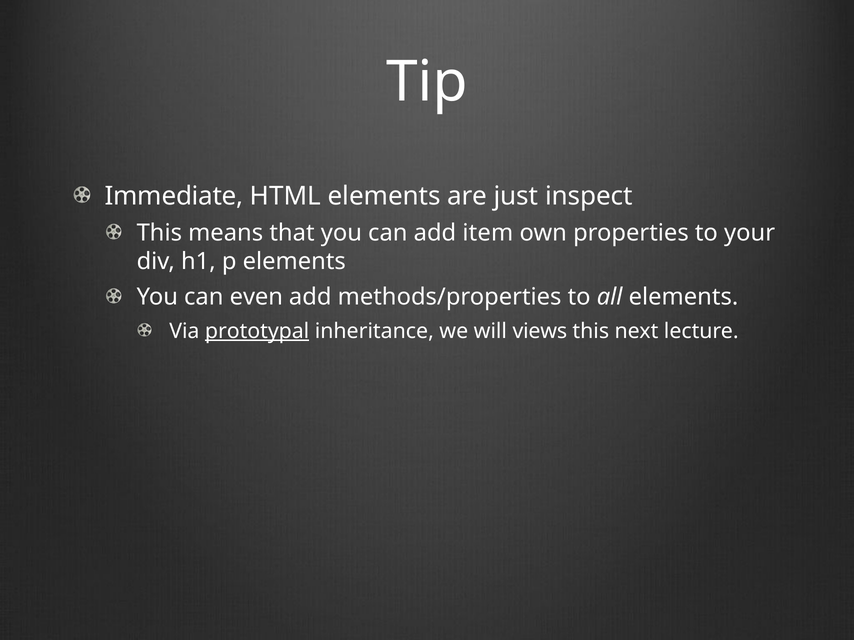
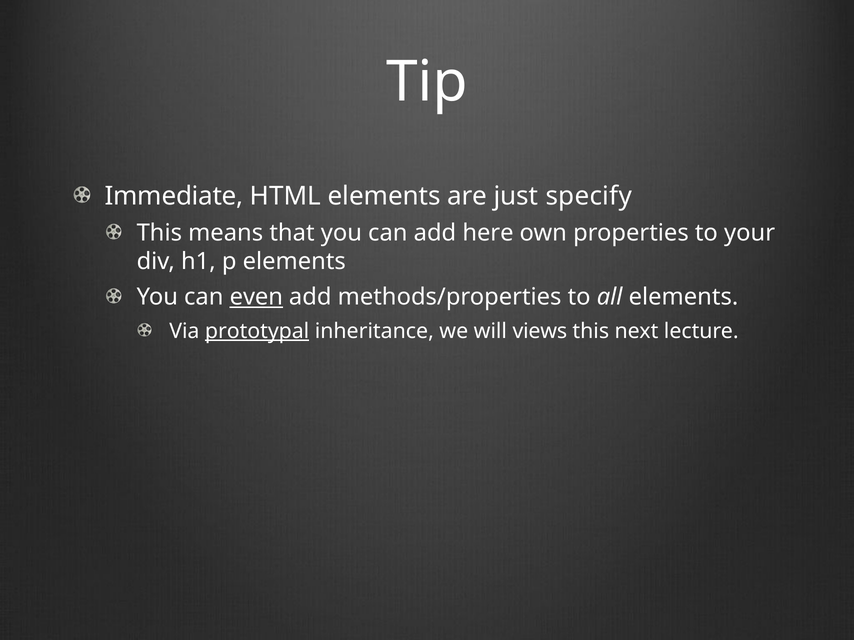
inspect: inspect -> specify (589, 196)
item: item -> here (488, 233)
even underline: none -> present (256, 297)
